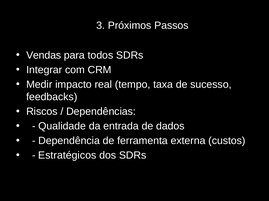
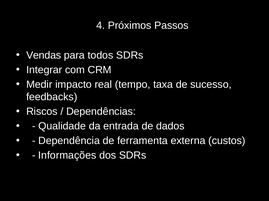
3: 3 -> 4 (101, 26)
Estratégicos: Estratégicos -> Informações (67, 156)
